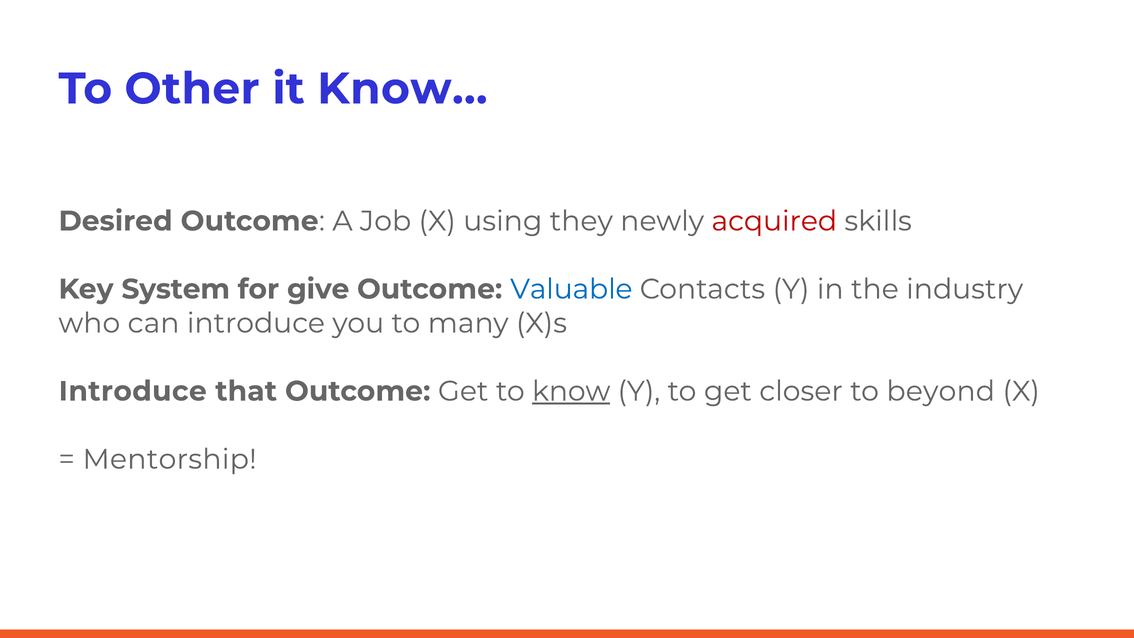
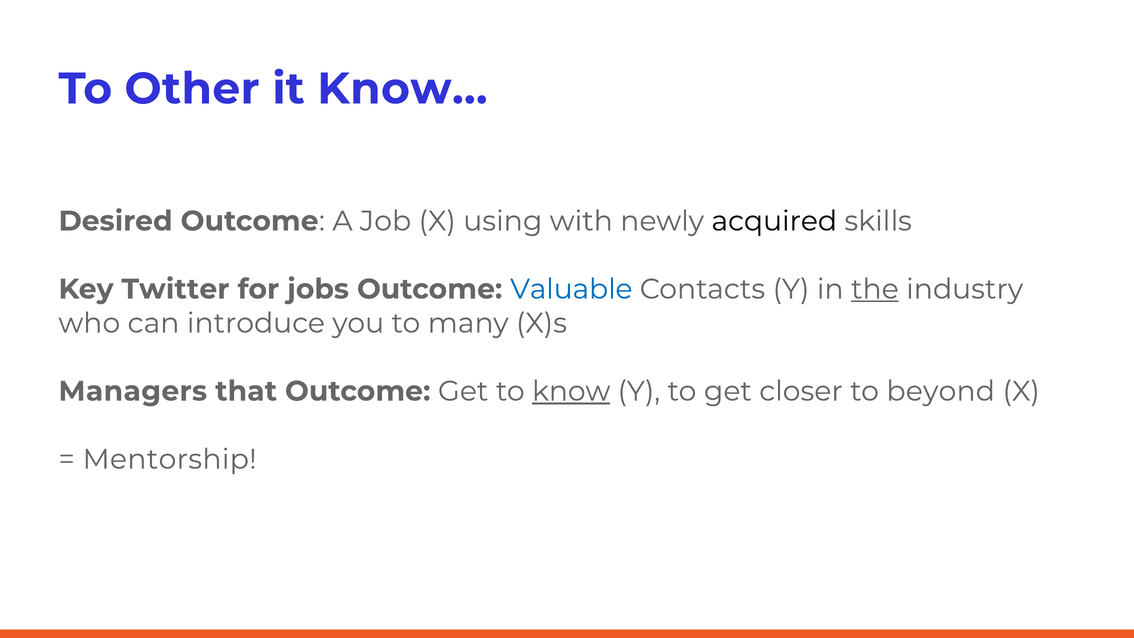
they: they -> with (581, 221)
acquired colour: red -> black (774, 221)
System: System -> Twitter (176, 289)
give: give -> jobs (318, 289)
the underline: none -> present (875, 289)
Introduce: Introduce -> Managers (133, 391)
